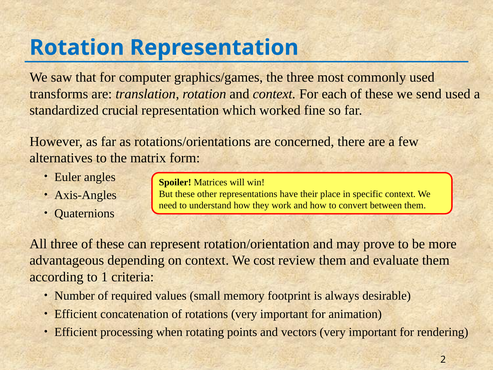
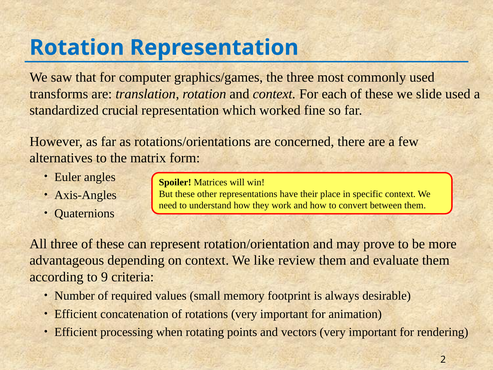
send: send -> slide (429, 94)
cost: cost -> like (264, 260)
1: 1 -> 9 (104, 277)
